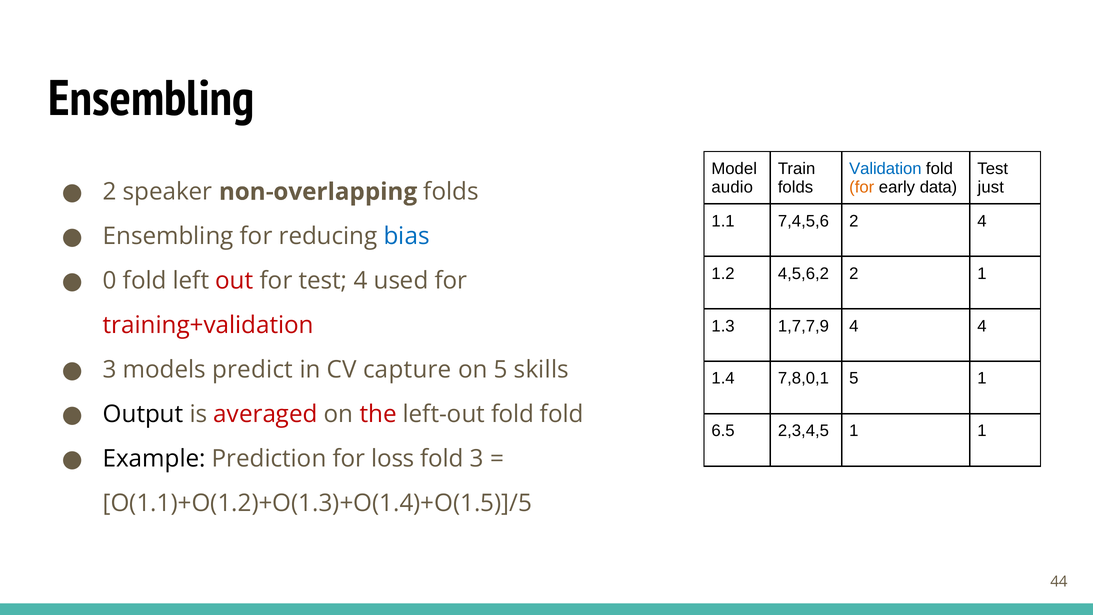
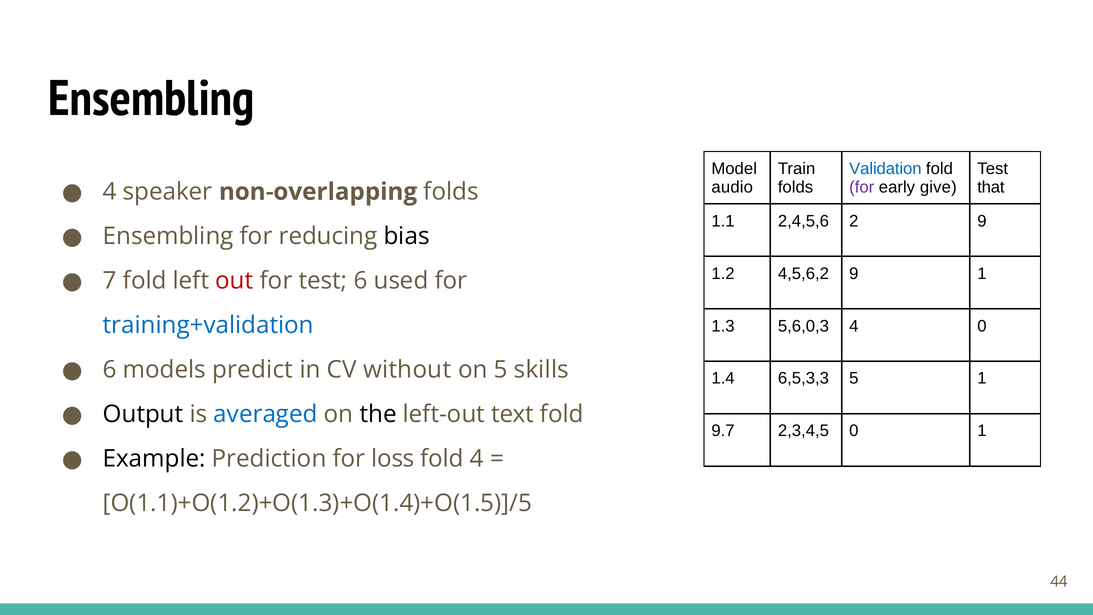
for colour: orange -> purple (862, 187)
data: data -> give (938, 187)
just: just -> that (991, 187)
2: 2 -> 4 (110, 192)
7,4,5,6: 7,4,5,6 -> 2,4,5,6 (803, 221)
2 4: 4 -> 9 (982, 221)
bias colour: blue -> black (407, 236)
4,5,6,2 2: 2 -> 9 (854, 273)
0: 0 -> 7 (110, 281)
test 4: 4 -> 6 (361, 281)
training+validation colour: red -> blue (208, 325)
1,7,7,9: 1,7,7,9 -> 5,6,0,3 (803, 326)
4 4: 4 -> 0 (982, 326)
3: 3 -> 6 (110, 370)
capture: capture -> without (407, 370)
7,8,0,1: 7,8,0,1 -> 6,5,3,3 (803, 378)
averaged colour: red -> blue (266, 414)
the colour: red -> black (378, 414)
left-out fold: fold -> text (513, 414)
6.5: 6.5 -> 9.7 (723, 431)
2,3,4,5 1: 1 -> 0 (854, 431)
fold 3: 3 -> 4 (477, 459)
